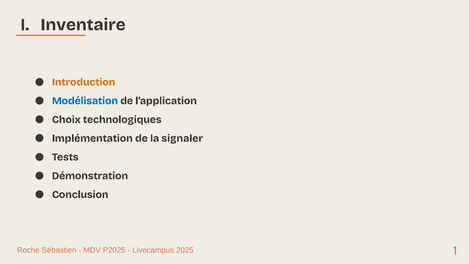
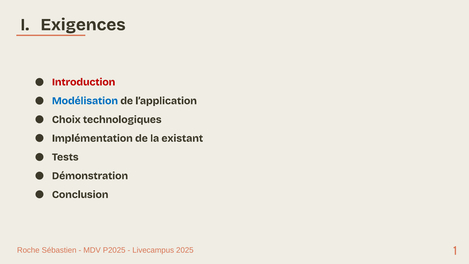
Inventaire: Inventaire -> Exigences (83, 25)
Introduction colour: orange -> red (84, 82)
signaler: signaler -> existant (182, 138)
